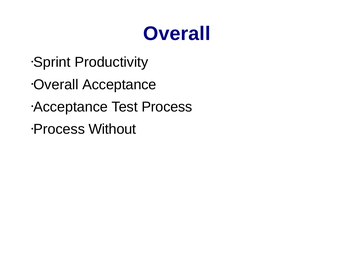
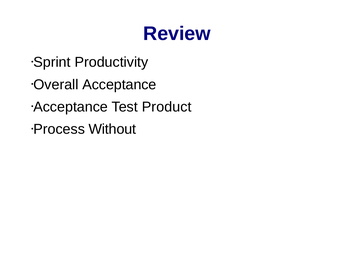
Overall: Overall -> Review (177, 33)
Test Process: Process -> Product (167, 107)
